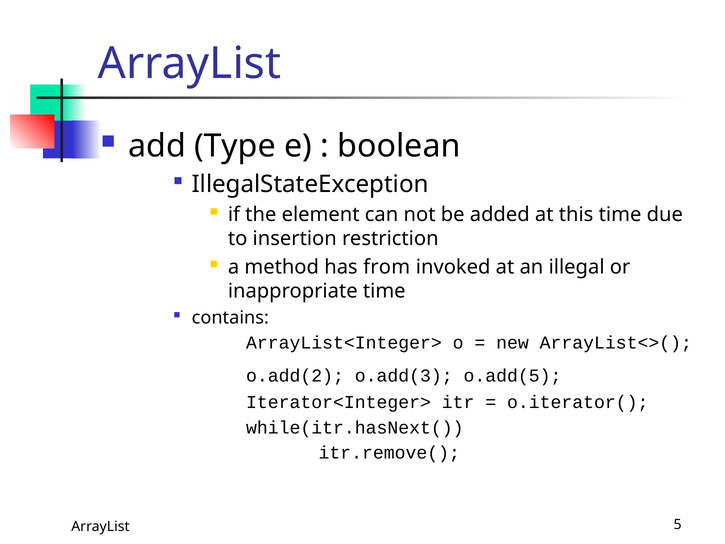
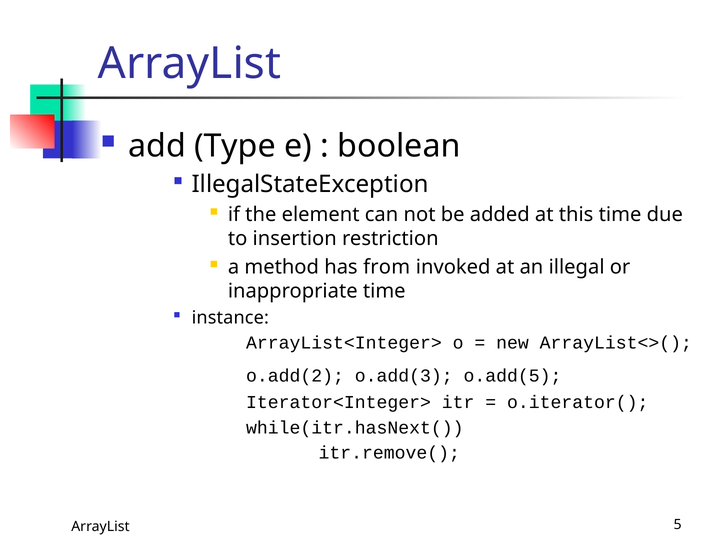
contains: contains -> instance (230, 317)
